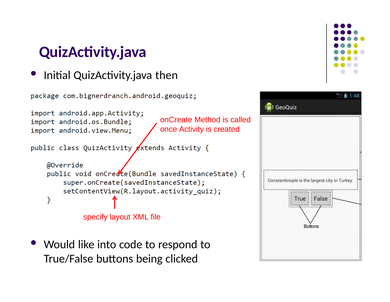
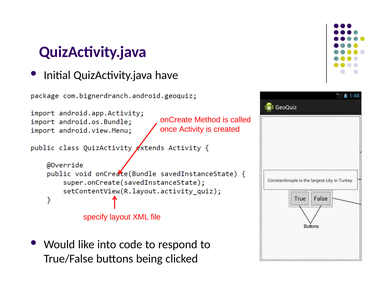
then: then -> have (167, 75)
